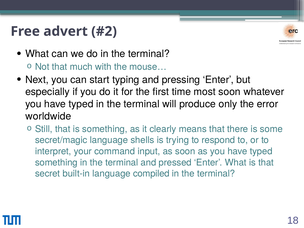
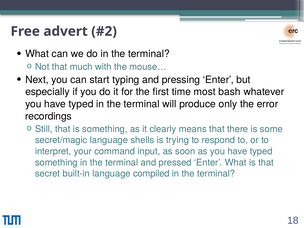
most soon: soon -> bash (230, 92)
worldwide: worldwide -> recordings (48, 116)
